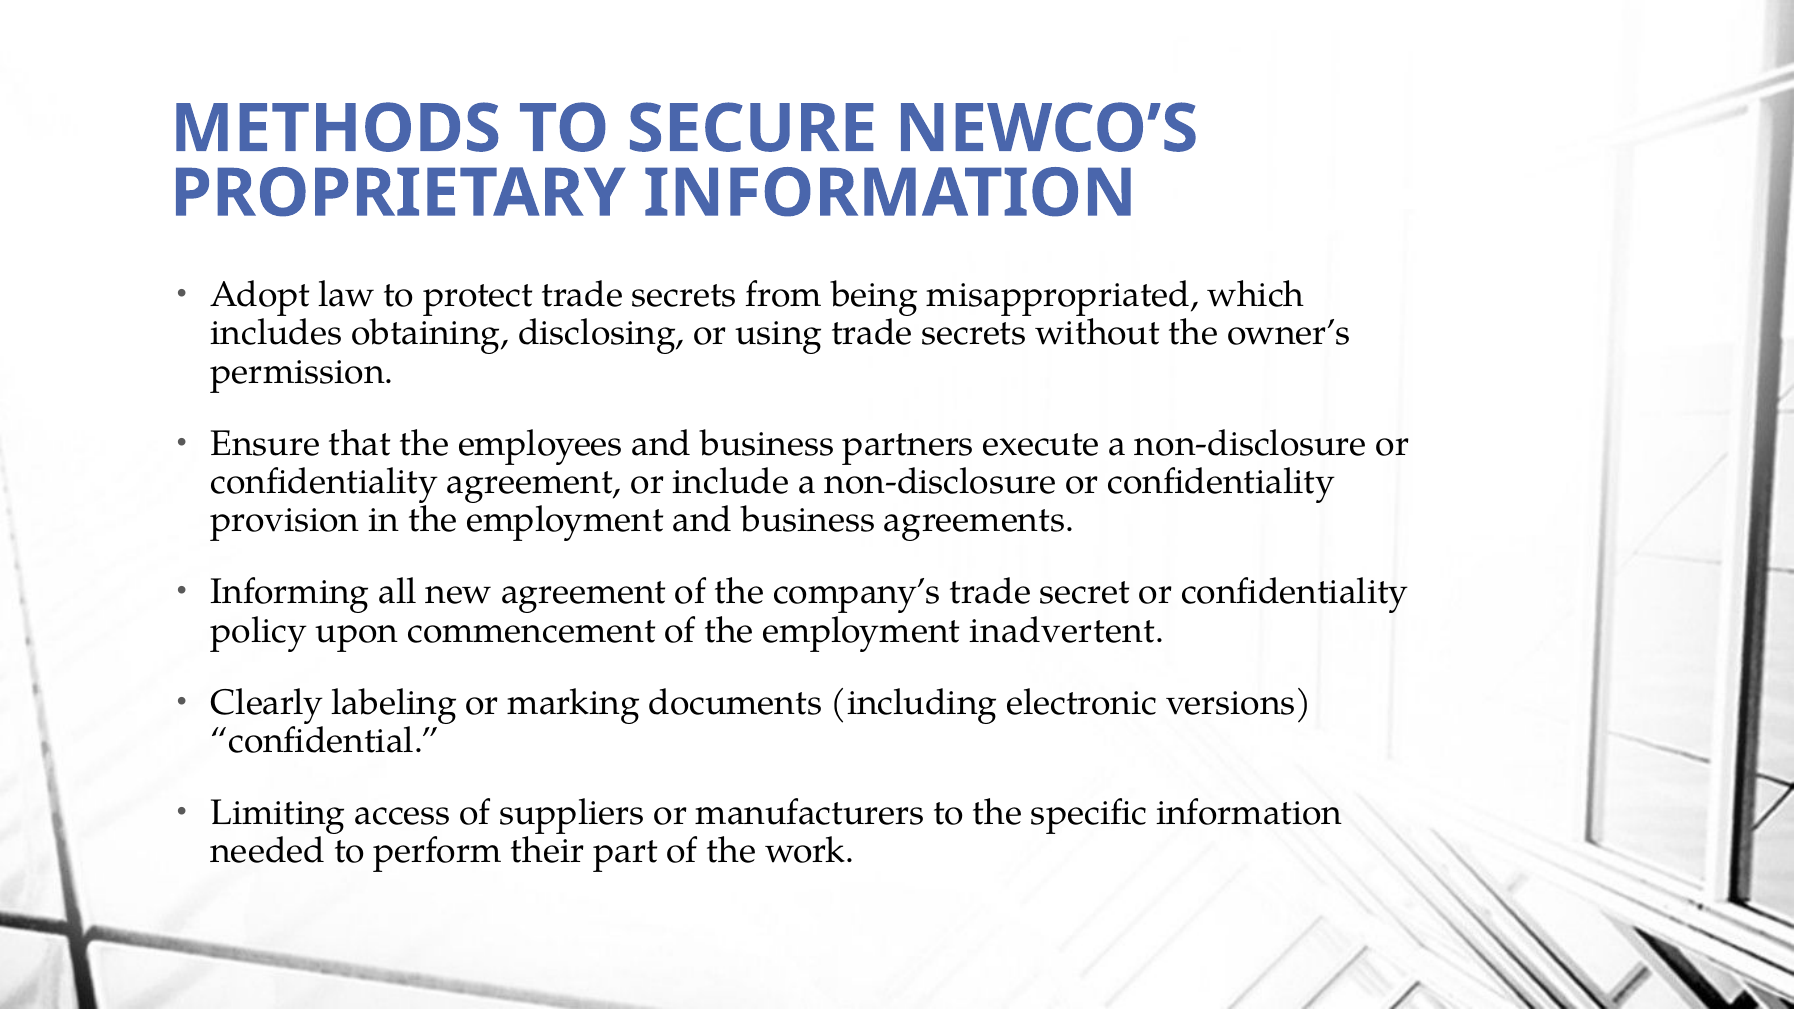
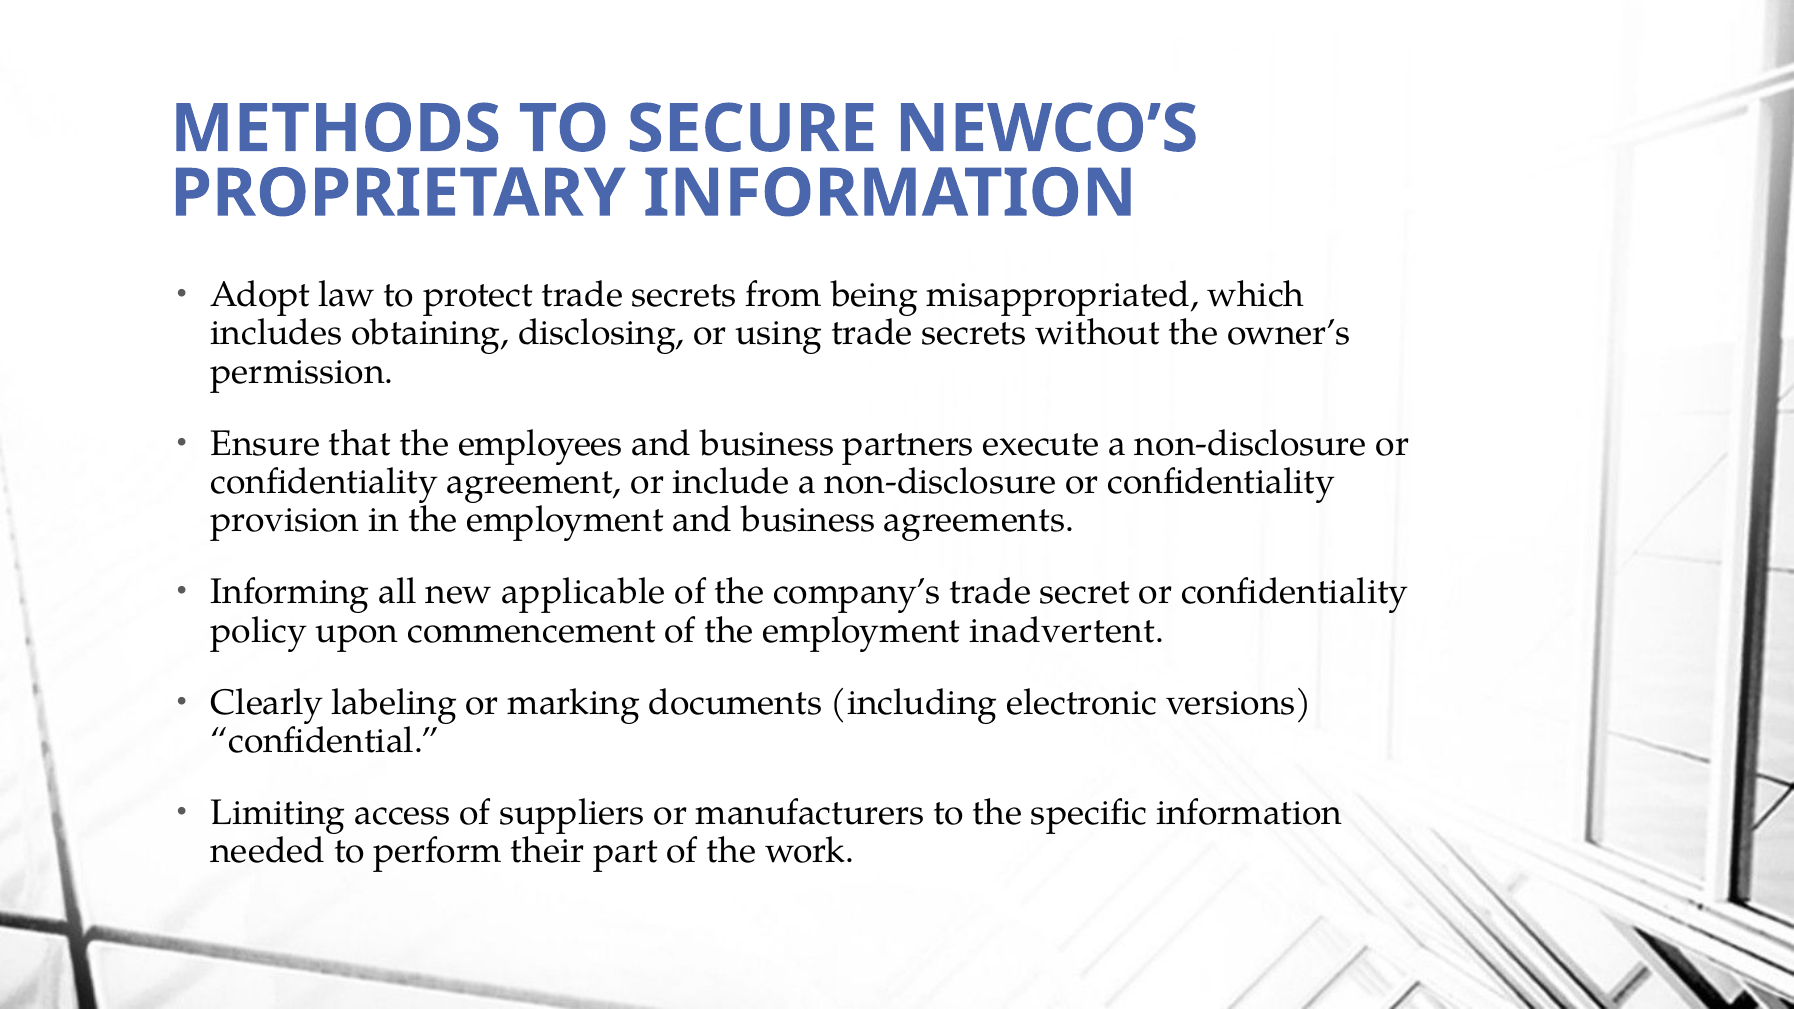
new agreement: agreement -> applicable (583, 592)
